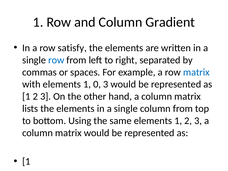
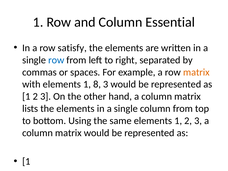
Gradient: Gradient -> Essential (170, 22)
matrix colour: blue -> orange (196, 72)
0: 0 -> 8 (97, 84)
